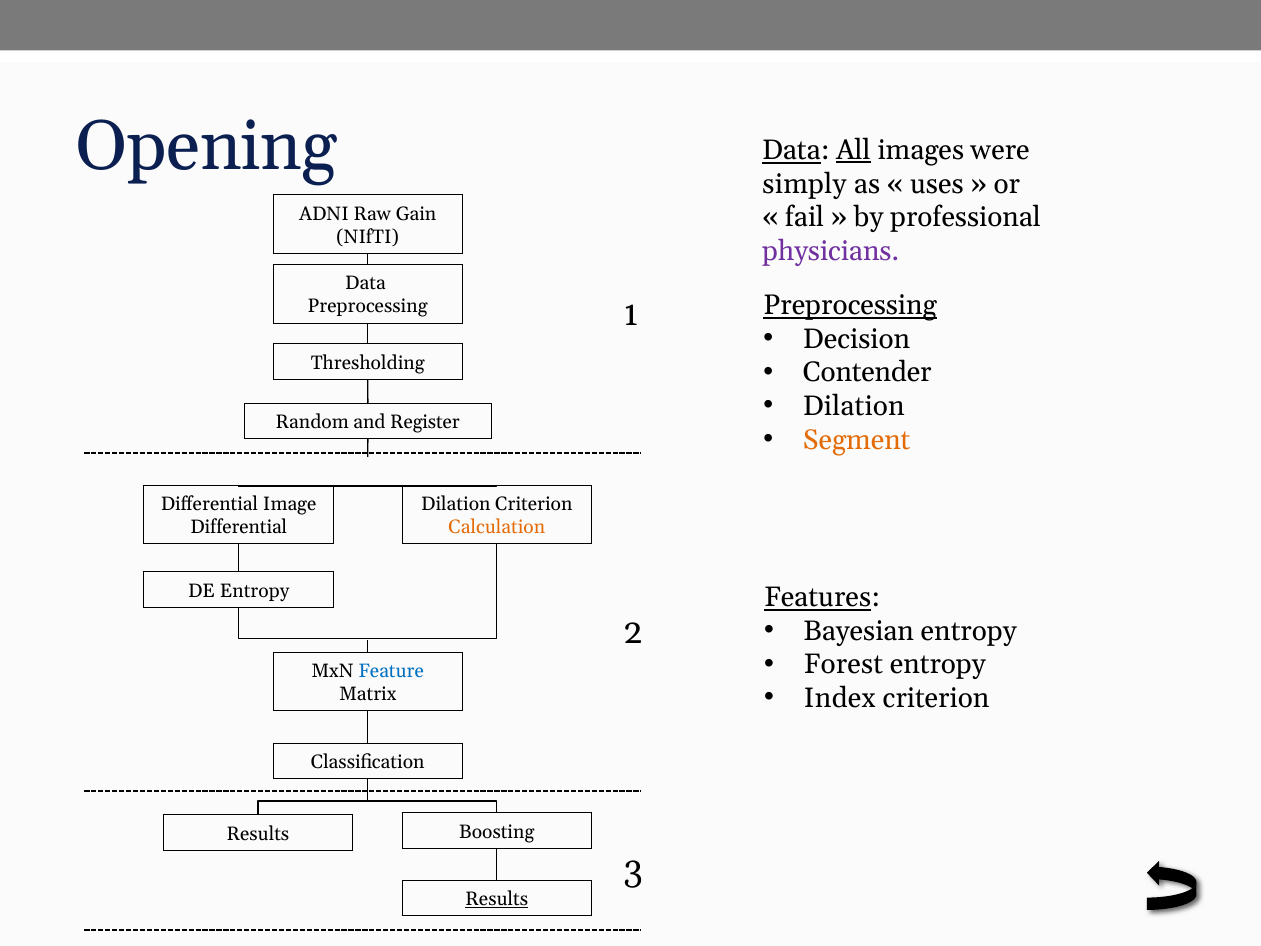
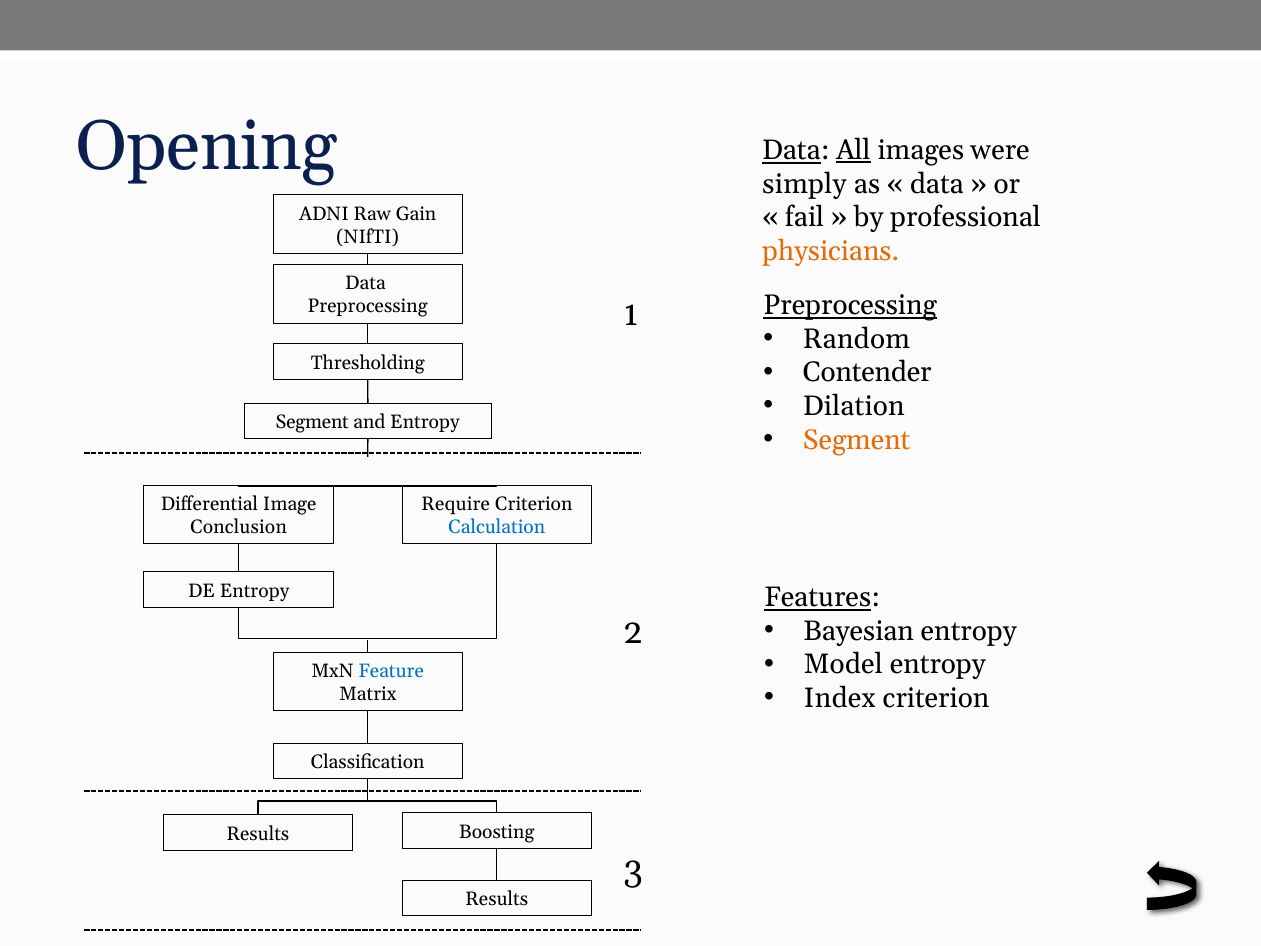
uses: uses -> data (937, 184)
physicians colour: purple -> orange (831, 251)
Decision: Decision -> Random (856, 339)
Random: Random -> Segment (312, 422)
and Register: Register -> Entropy (425, 422)
Dilation: Dilation -> Require (456, 504)
Differential: Differential -> Conclusion (239, 527)
Calculation colour: orange -> blue (497, 527)
Forest: Forest -> Model (843, 664)
Results underline: present -> none (497, 899)
